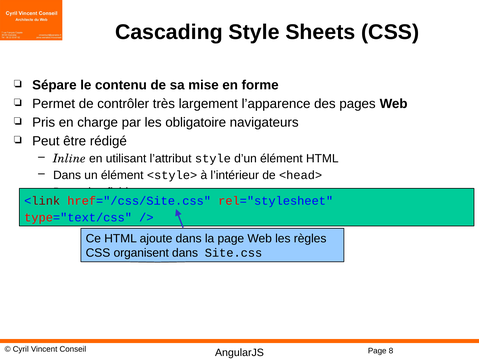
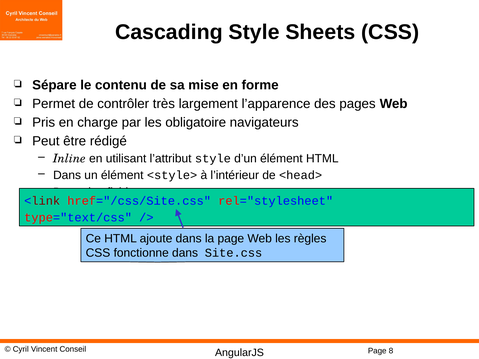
organisent: organisent -> fonctionne (141, 253)
